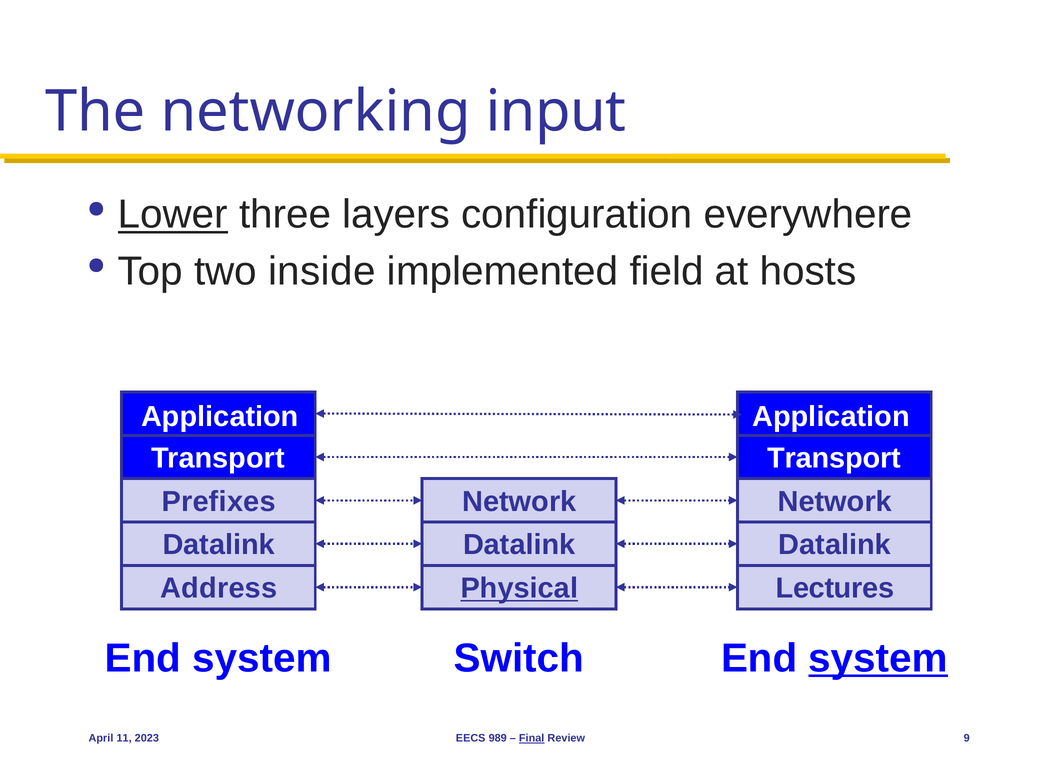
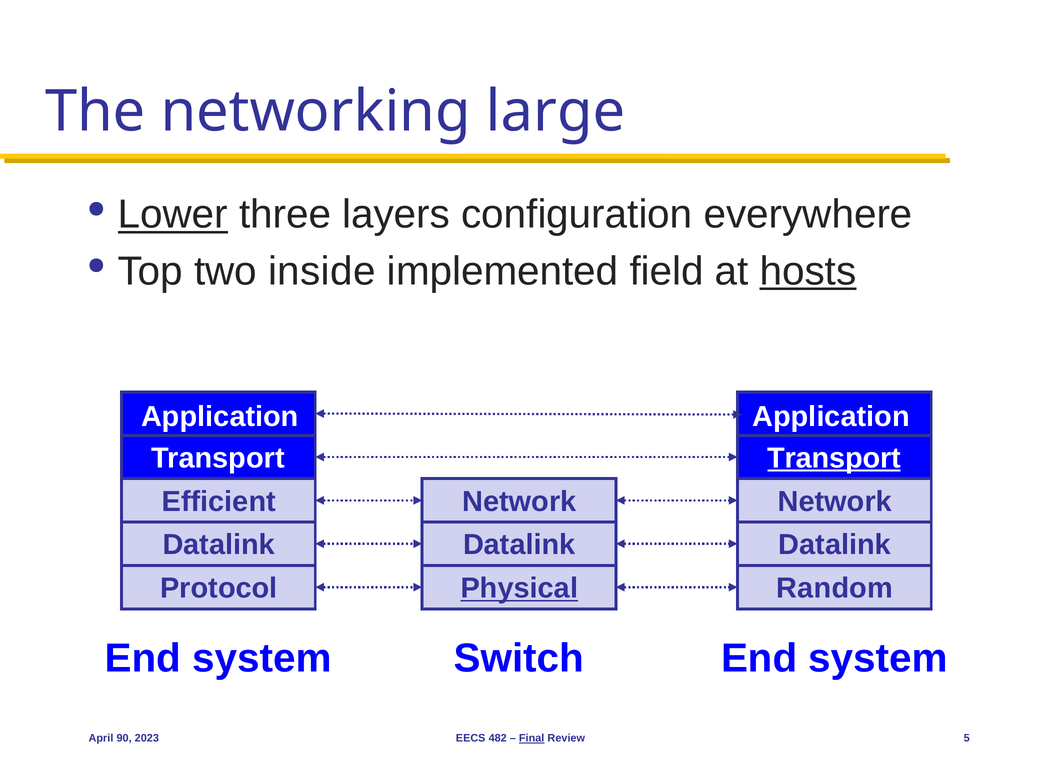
input: input -> large (555, 112)
hosts underline: none -> present (808, 271)
Transport underline: none -> present (834, 458)
Prefixes: Prefixes -> Efficient (219, 501)
Address: Address -> Protocol (219, 588)
Lectures: Lectures -> Random (835, 588)
system underline: present -> none (878, 658)
11: 11 -> 90 (124, 738)
989: 989 -> 482 (498, 738)
9: 9 -> 5 (967, 738)
